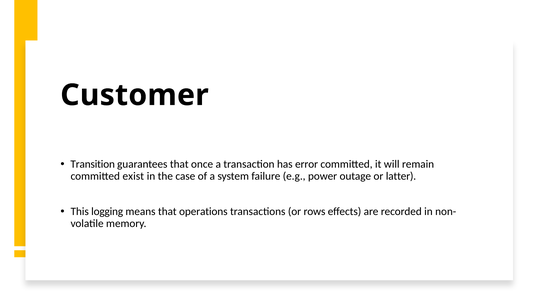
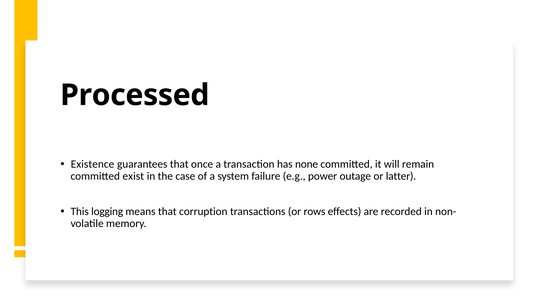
Customer: Customer -> Processed (135, 95)
Transition: Transition -> Existence (93, 164)
error: error -> none (307, 164)
operations: operations -> corruption (203, 211)
